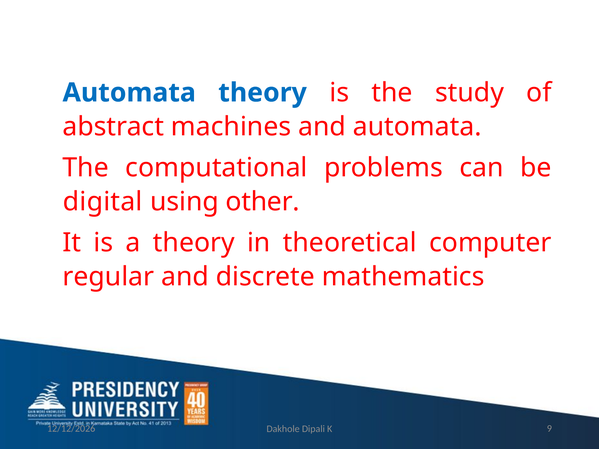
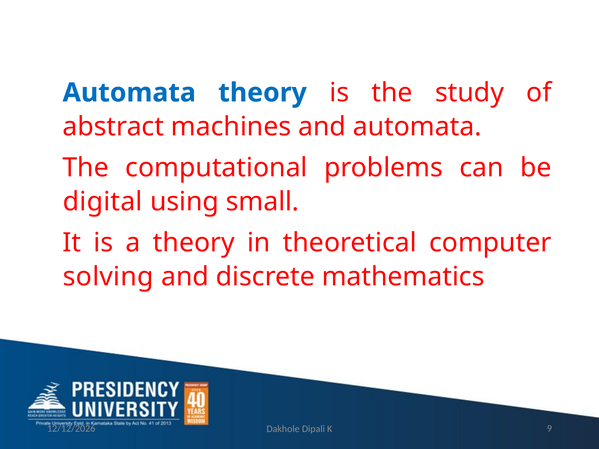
other: other -> small (263, 202)
regular: regular -> solving (108, 277)
